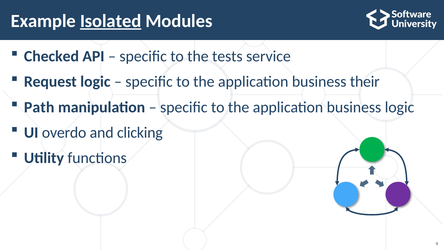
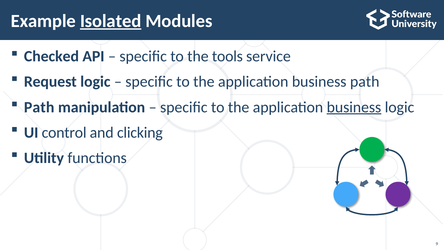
tests: tests -> tools (227, 56)
business their: their -> path (365, 82)
business underline: none -> present (354, 107)
overdo: overdo -> control (64, 132)
